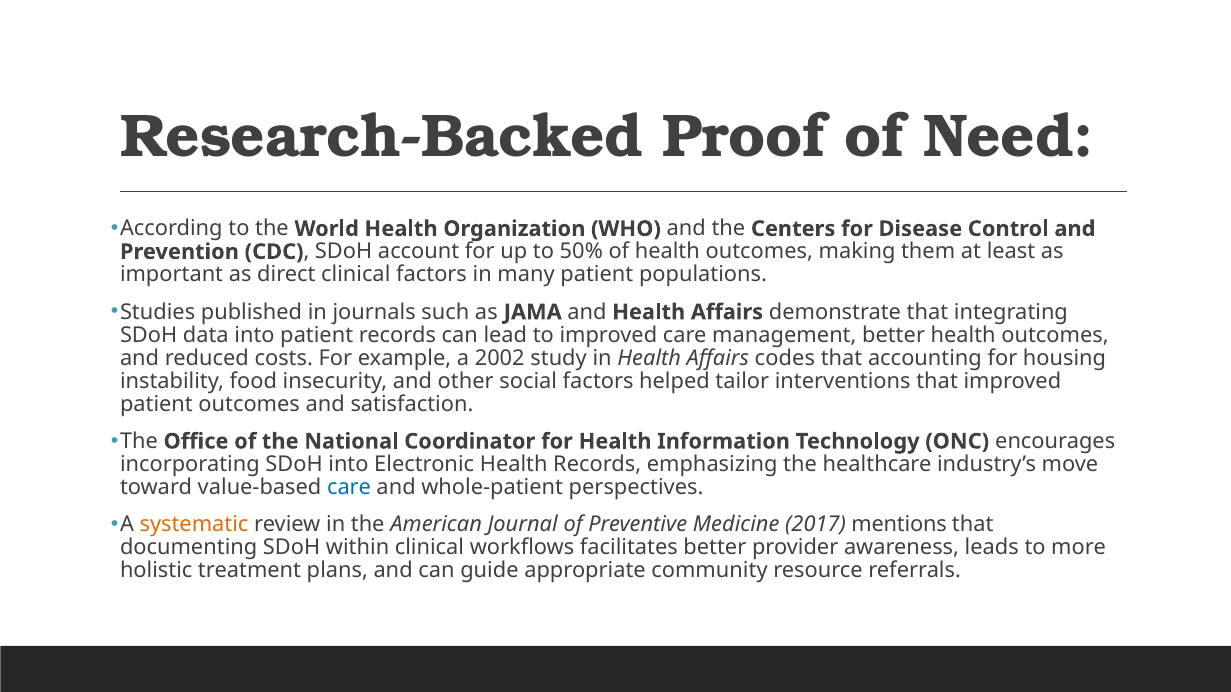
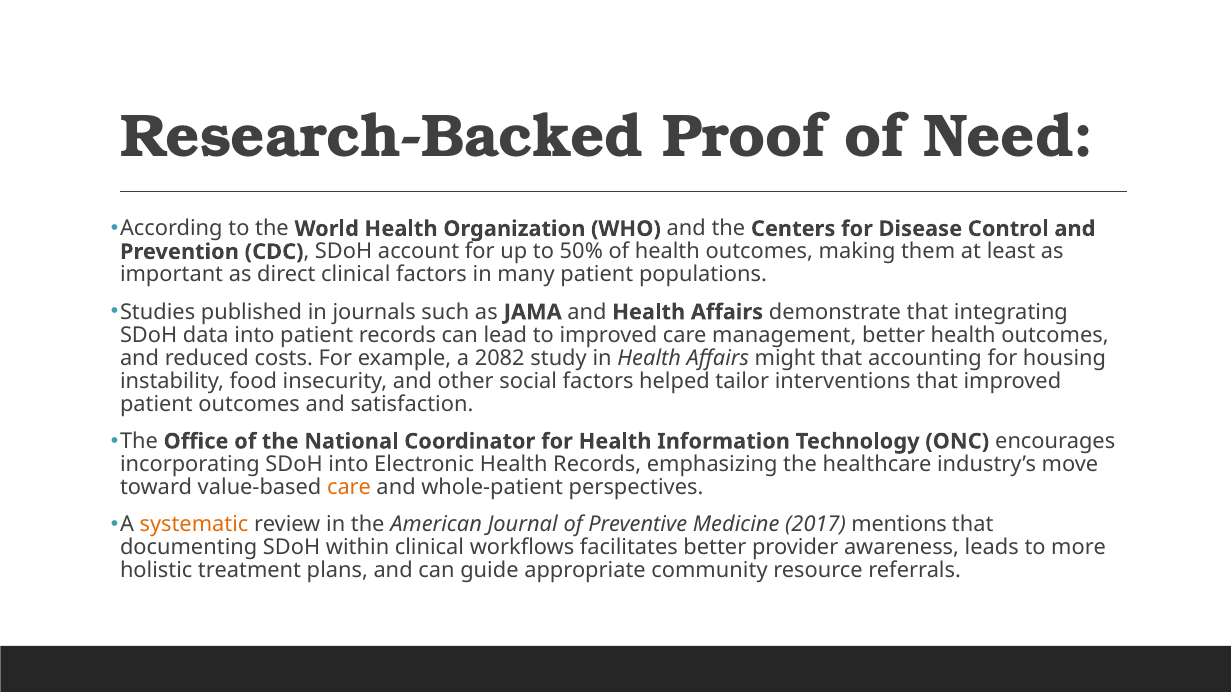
2002: 2002 -> 2082 (500, 358)
codes: codes -> might (785, 358)
care colour: blue -> orange (349, 488)
